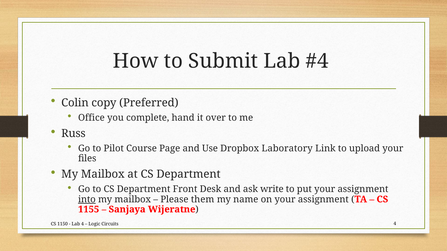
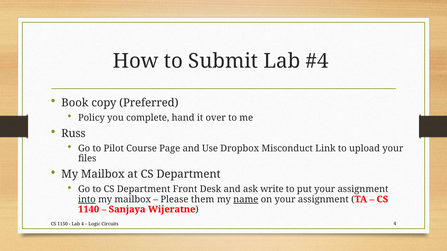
Colin: Colin -> Book (75, 103)
Office: Office -> Policy (91, 118)
Laboratory: Laboratory -> Misconduct (287, 149)
name underline: none -> present (246, 200)
1155: 1155 -> 1140 (89, 210)
